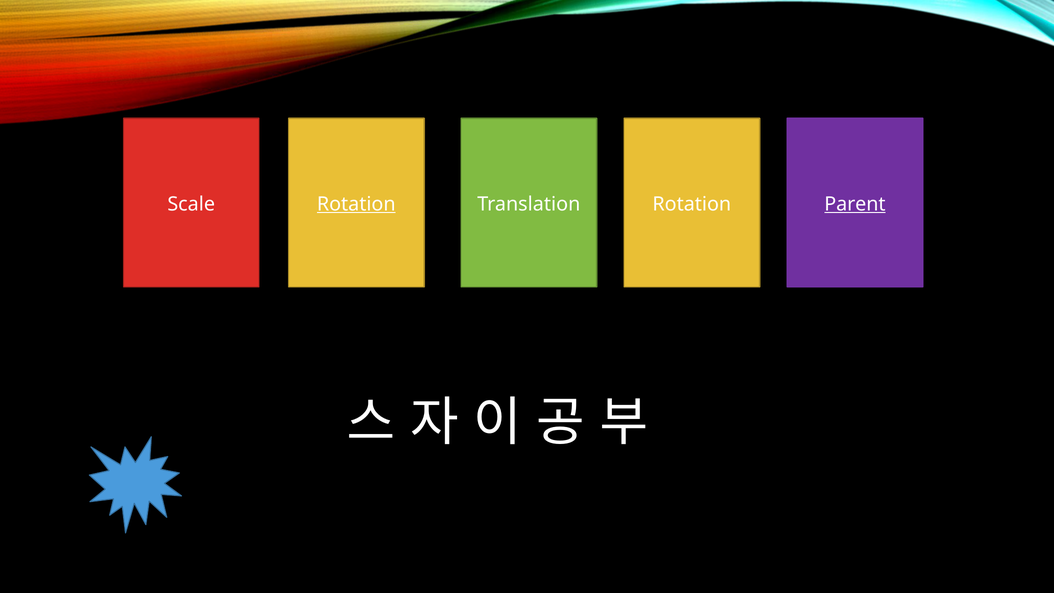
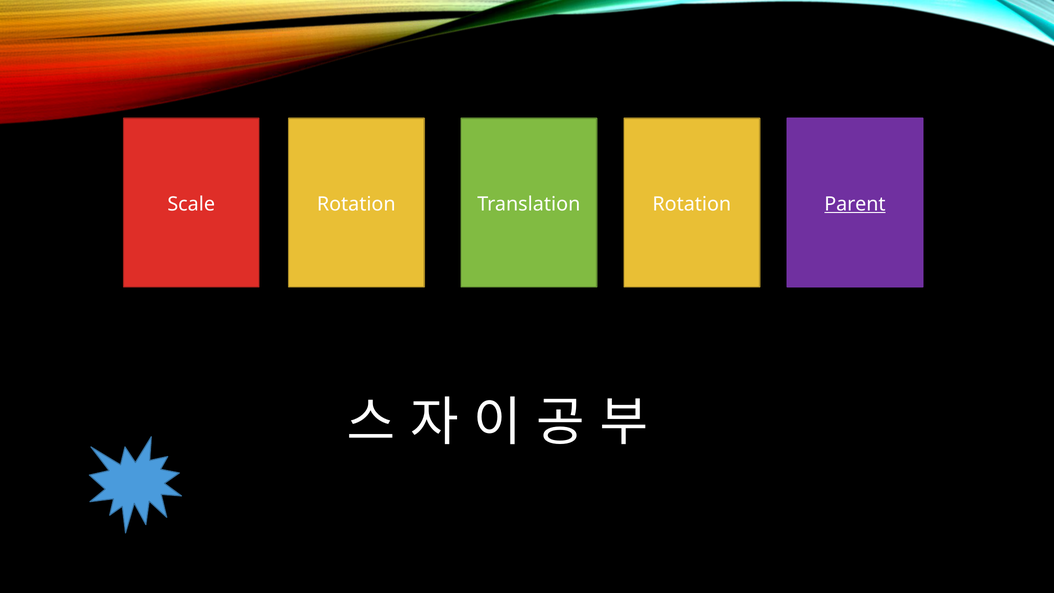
Rotation underline: present -> none (356, 204)
